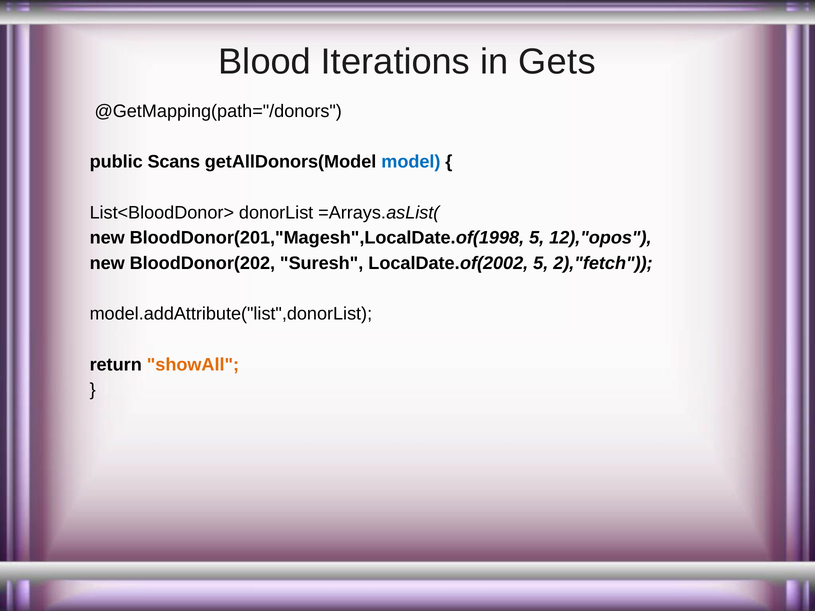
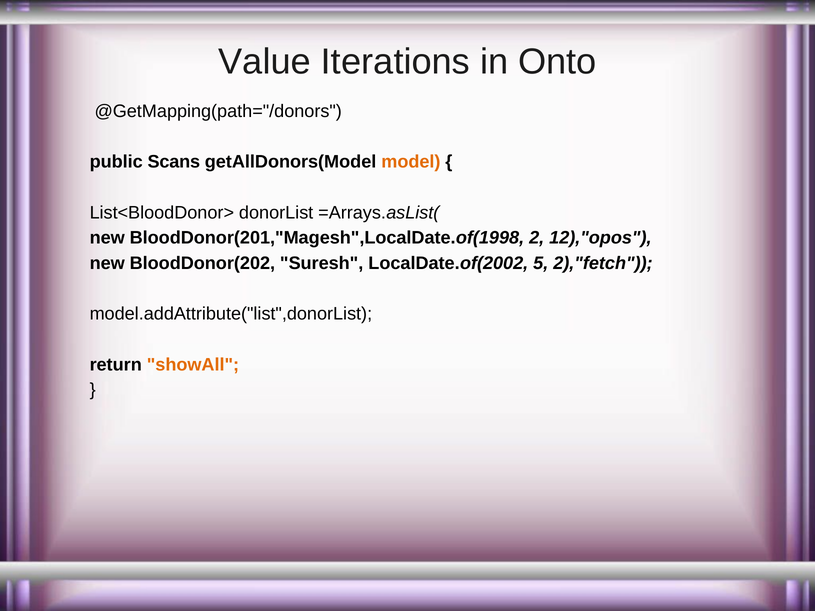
Blood: Blood -> Value (265, 62)
Gets: Gets -> Onto (557, 62)
model colour: blue -> orange (411, 162)
BloodDonor(201,"Magesh",LocalDate.of(1998 5: 5 -> 2 (537, 238)
